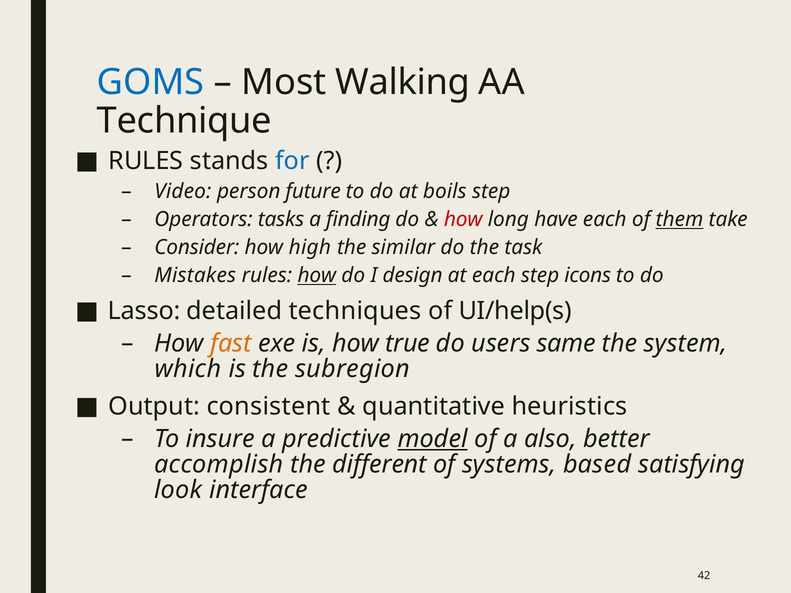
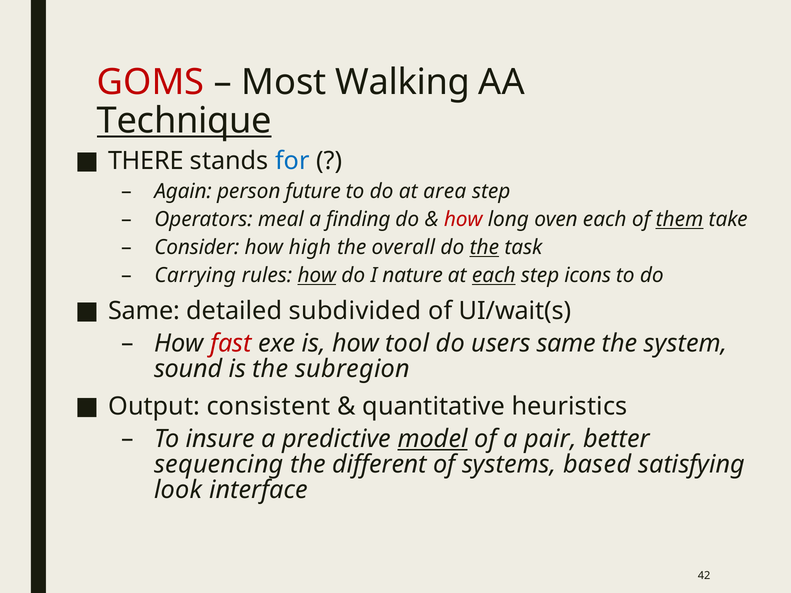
GOMS colour: blue -> red (151, 82)
Technique underline: none -> present (184, 121)
RULES: RULES -> THERE (146, 161)
Video: Video -> Again (183, 192)
boils: boils -> area (445, 192)
tasks: tasks -> meal (281, 220)
have: have -> oven (556, 220)
similar: similar -> overall (403, 248)
the underline: none -> present (484, 248)
Mistakes: Mistakes -> Carrying (195, 276)
design: design -> nature (413, 276)
each underline: none -> present (494, 276)
Lasso: Lasso -> Same (144, 311)
techniques: techniques -> subdivided (355, 311)
UI/help(s: UI/help(s -> UI/wait(s (515, 311)
fast colour: orange -> red (231, 343)
true: true -> tool (407, 343)
which: which -> sound (188, 369)
also: also -> pair (550, 439)
accomplish: accomplish -> sequencing (219, 465)
